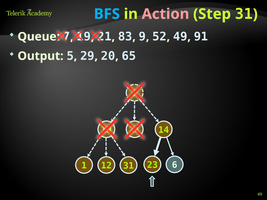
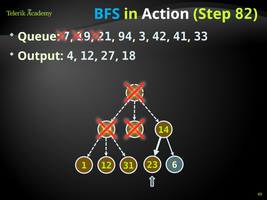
Action colour: pink -> white (165, 14)
Step 31: 31 -> 82 (244, 14)
83: 83 -> 94 (125, 37)
9: 9 -> 3 (142, 37)
52: 52 -> 42 (159, 37)
49: 49 -> 41 (180, 37)
91: 91 -> 33 (201, 37)
5: 5 -> 4 (70, 56)
29: 29 -> 12 (87, 56)
20: 20 -> 27 (108, 56)
65: 65 -> 18 (129, 56)
